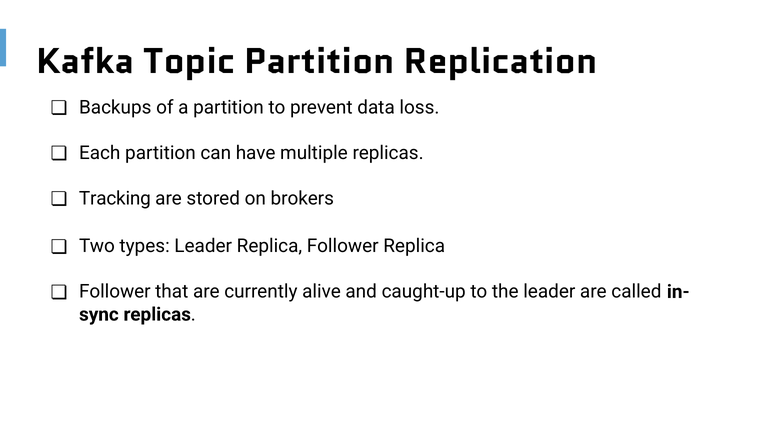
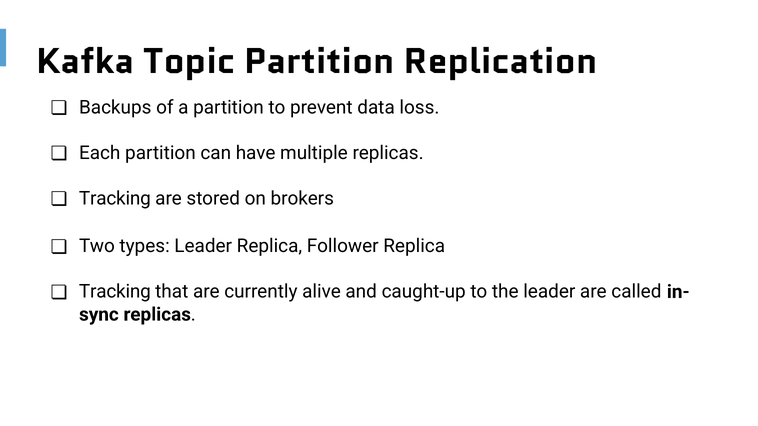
Follower: Follower -> Tracking (115, 292)
